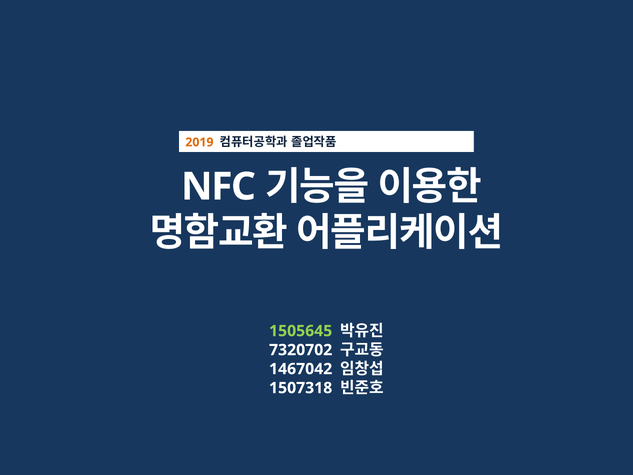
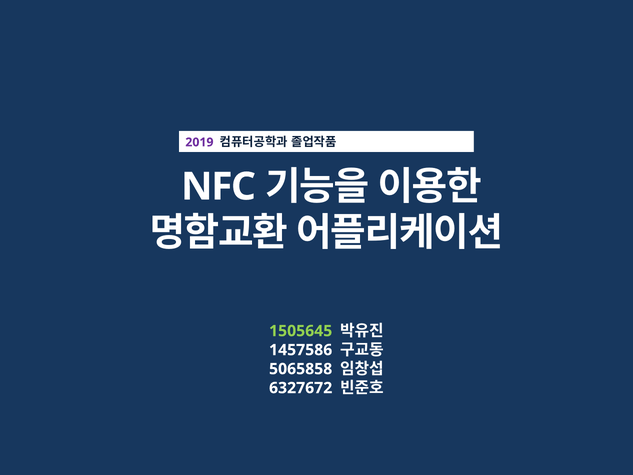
2019 colour: orange -> purple (199, 142)
7320702: 7320702 -> 1457586 (301, 350)
1467042: 1467042 -> 5065858 (301, 369)
1507318: 1507318 -> 6327672 (301, 388)
